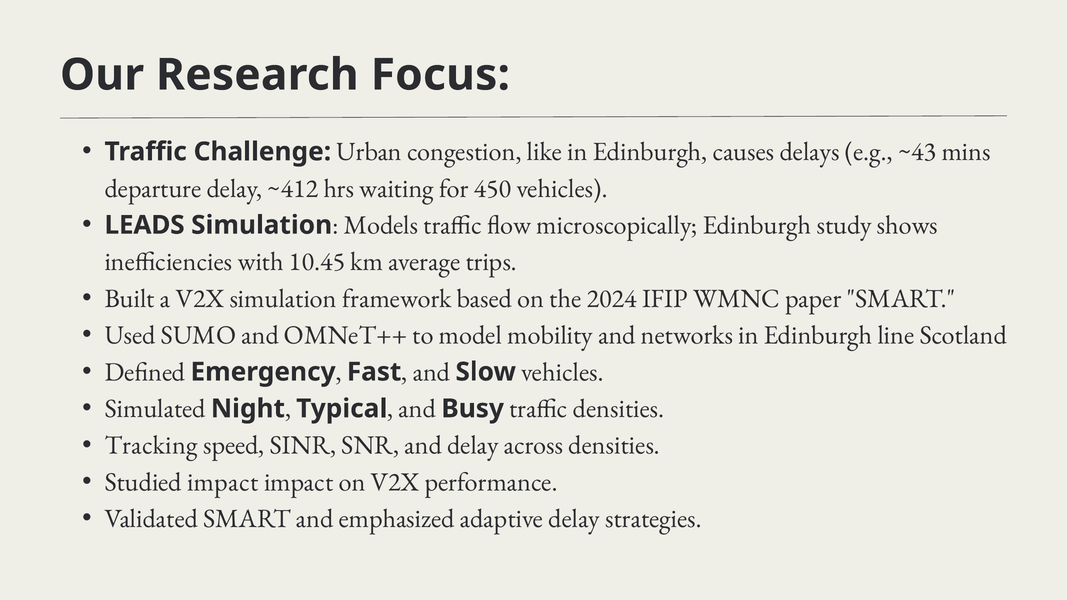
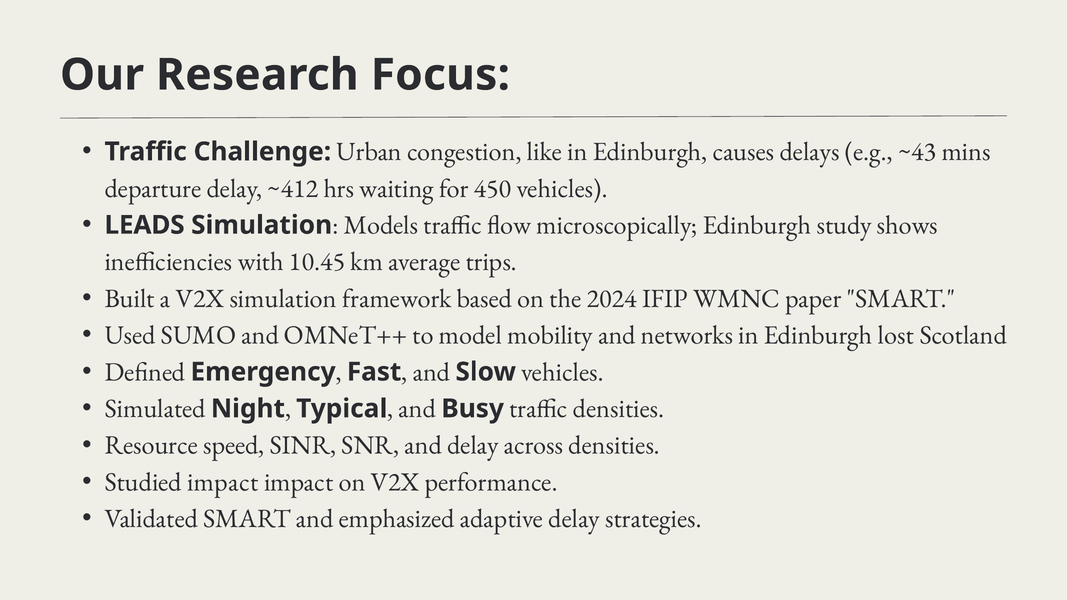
line: line -> lost (896, 335)
Tracking: Tracking -> Resource (151, 445)
